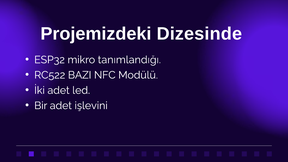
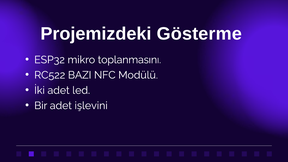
Dizesinde: Dizesinde -> Gösterme (199, 34)
tanımlandığı: tanımlandığı -> toplanmasını (129, 60)
